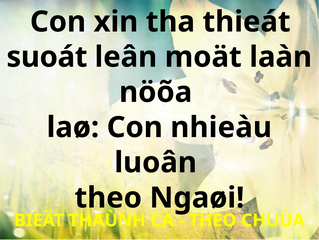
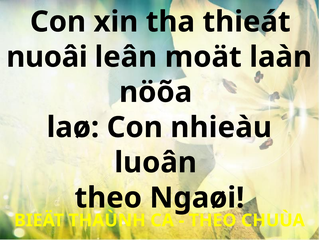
suoát: suoát -> nuoâi (47, 57)
